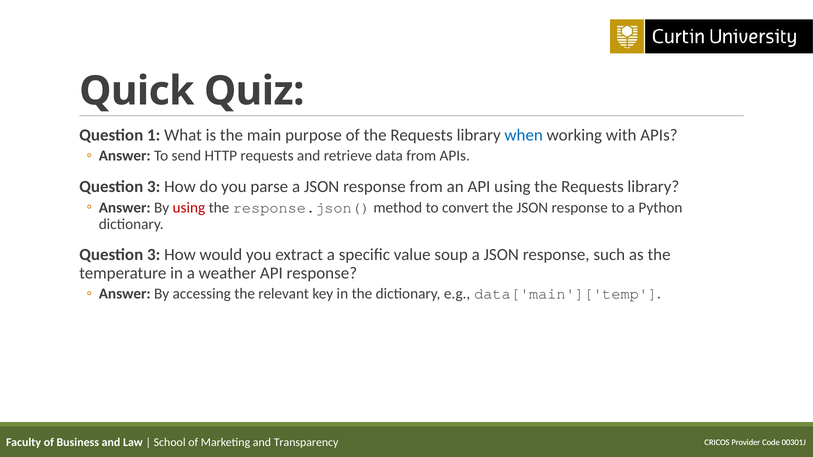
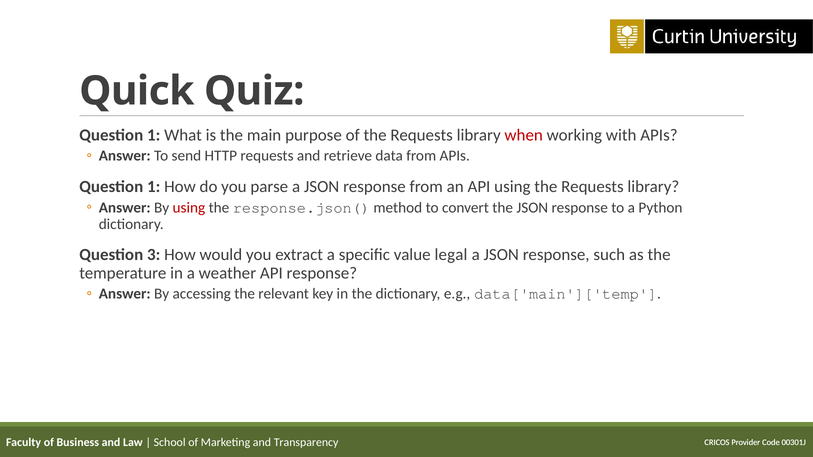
when colour: blue -> red (524, 135)
3: 3 -> 1 (154, 187)
soup: soup -> legal (451, 255)
